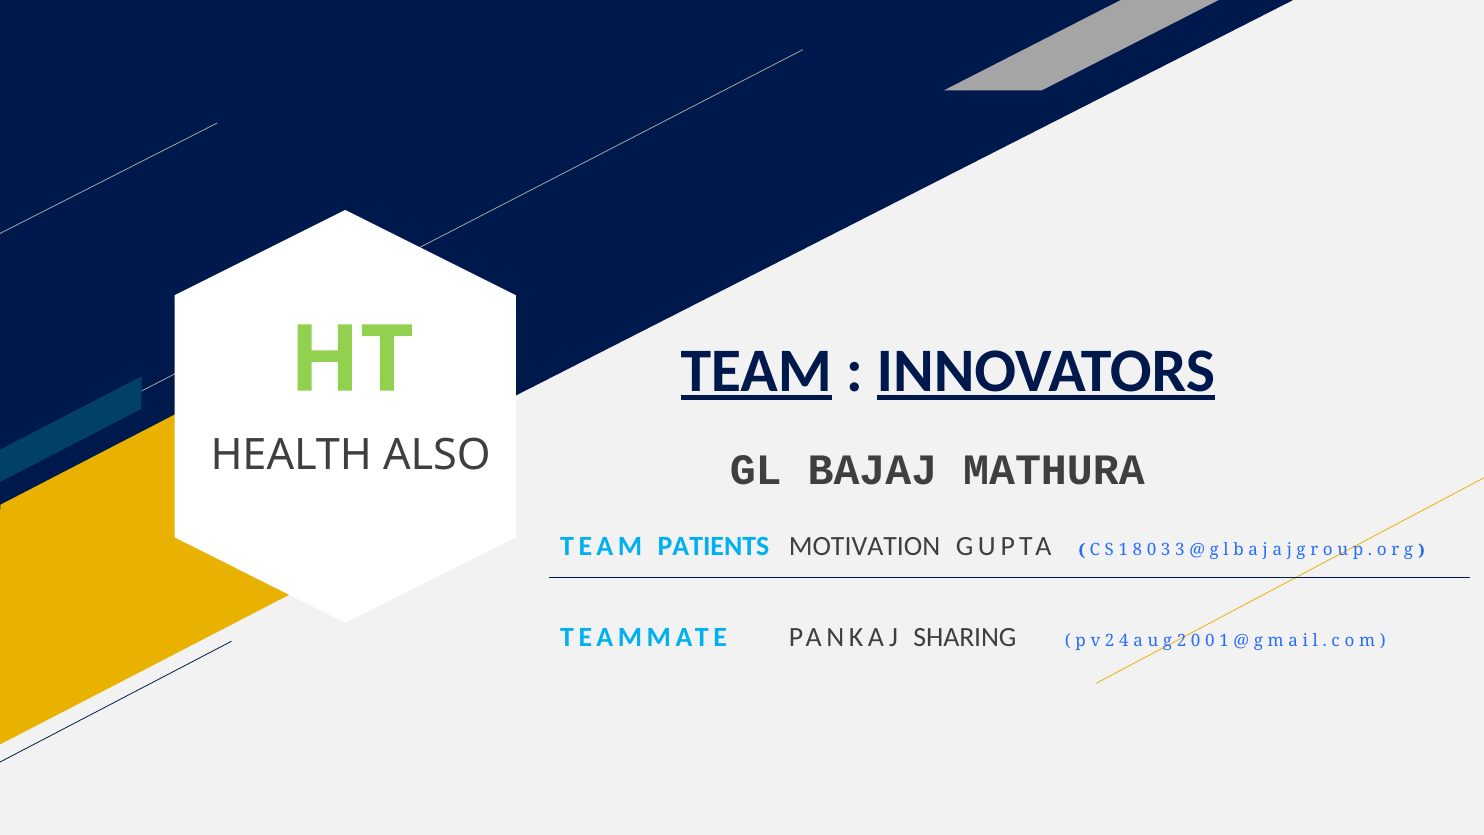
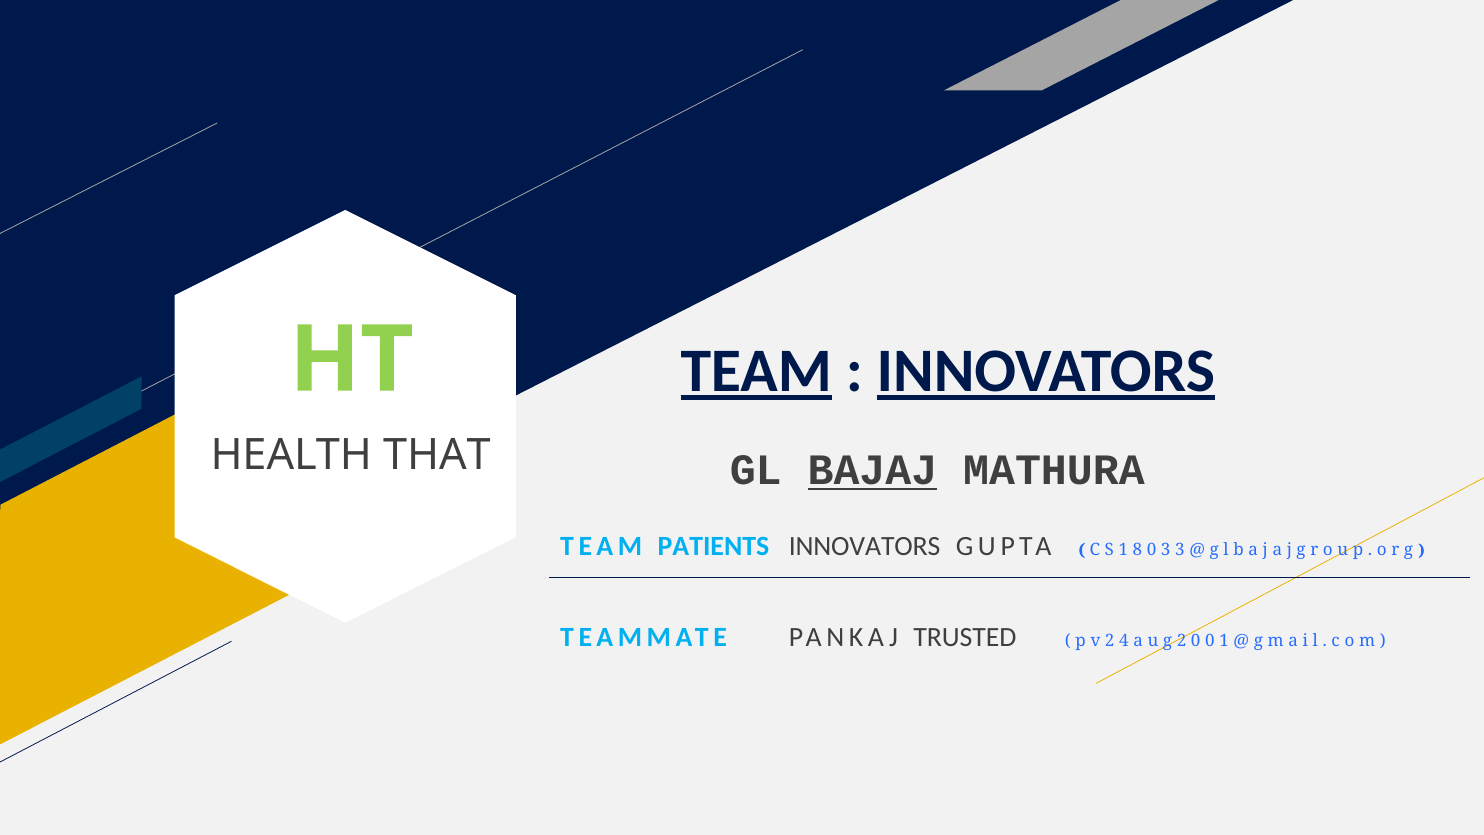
ALSO: ALSO -> THAT (437, 455)
BAJAJ underline: none -> present (872, 470)
MOTIVATION: MOTIVATION -> INNOVATORS (865, 546)
SHARING: SHARING -> TRUSTED (965, 637)
